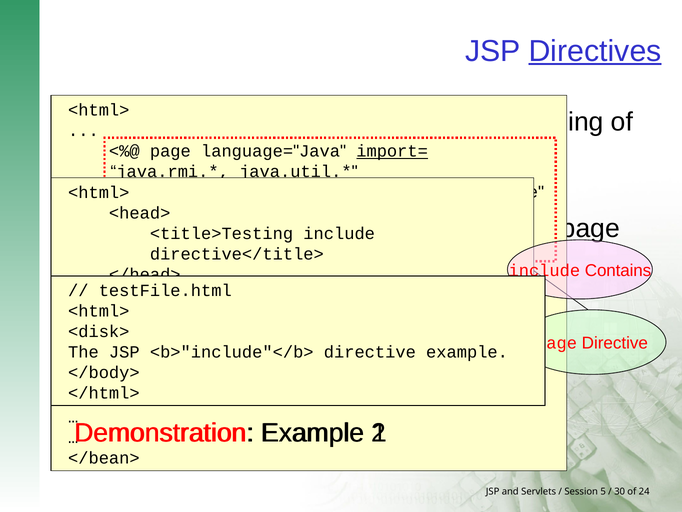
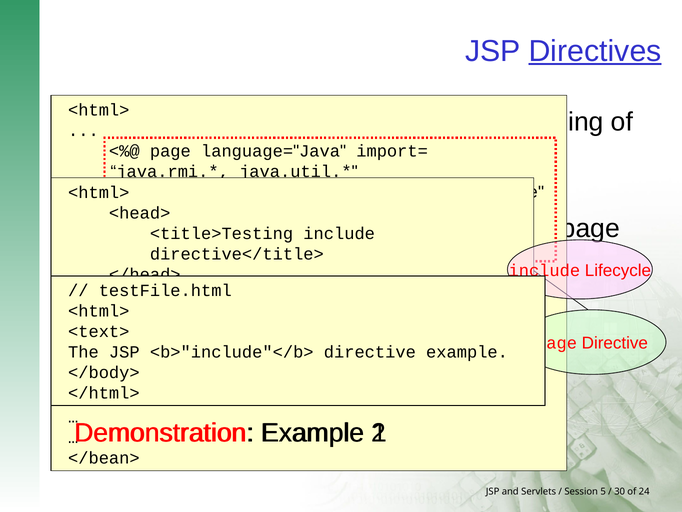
import= underline: present -> none (392, 151)
Contains: Contains -> Lifecycle (618, 270)
<disk>: <disk> -> <text> (99, 331)
